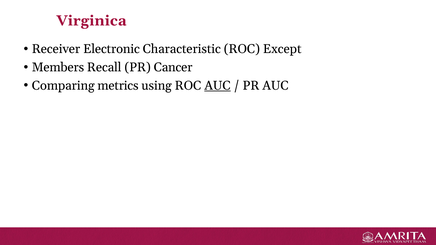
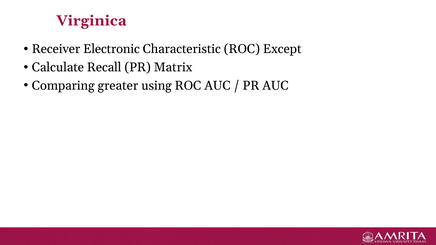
Members: Members -> Calculate (58, 67)
Cancer: Cancer -> Matrix (173, 67)
metrics: metrics -> greater (118, 86)
AUC underline: present -> none (217, 86)
